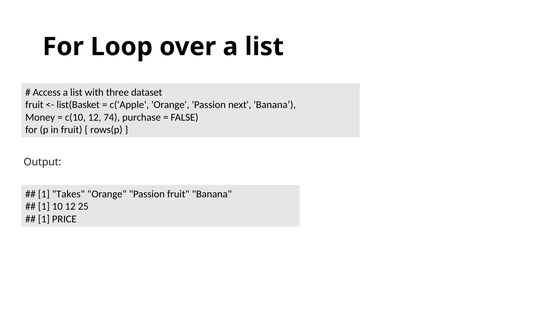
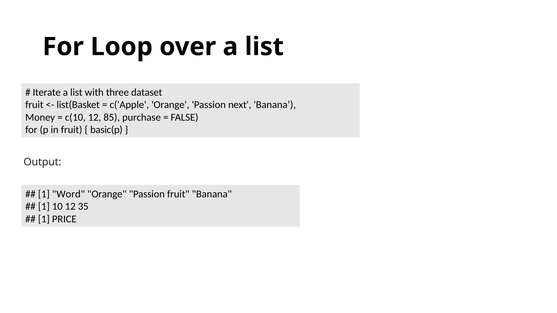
Access: Access -> Iterate (47, 92)
74: 74 -> 85 (112, 117)
rows(p: rows(p -> basic(p (106, 130)
Takes: Takes -> Word (68, 194)
25: 25 -> 35 (83, 207)
